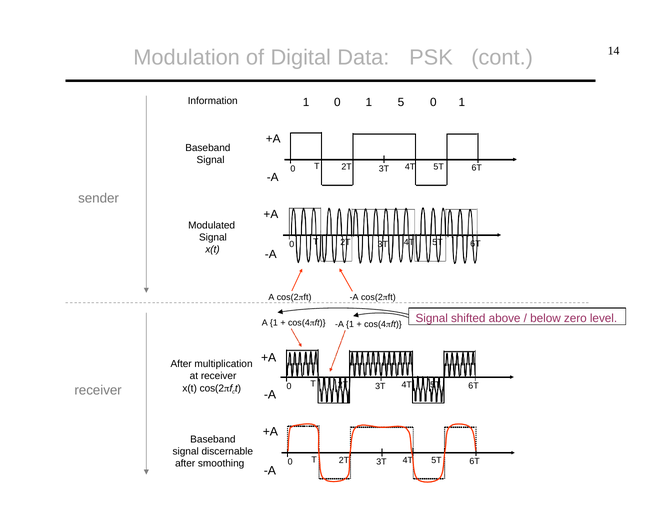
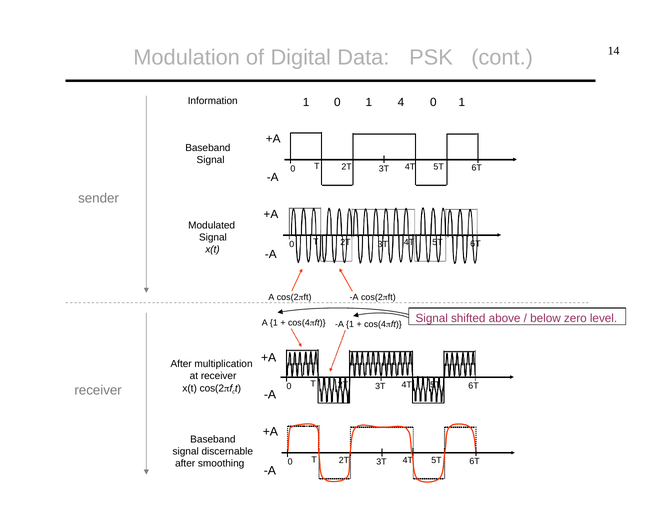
5: 5 -> 4 (401, 102)
